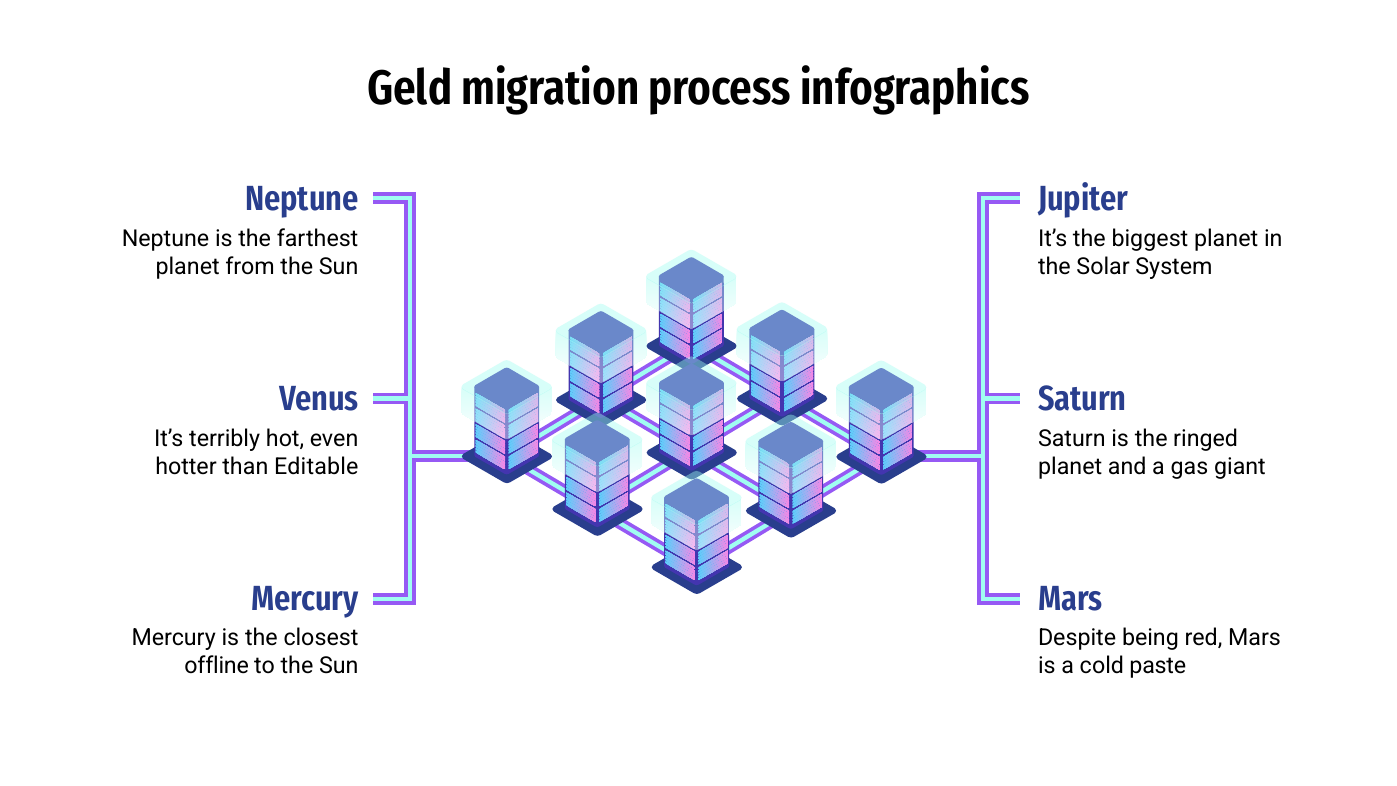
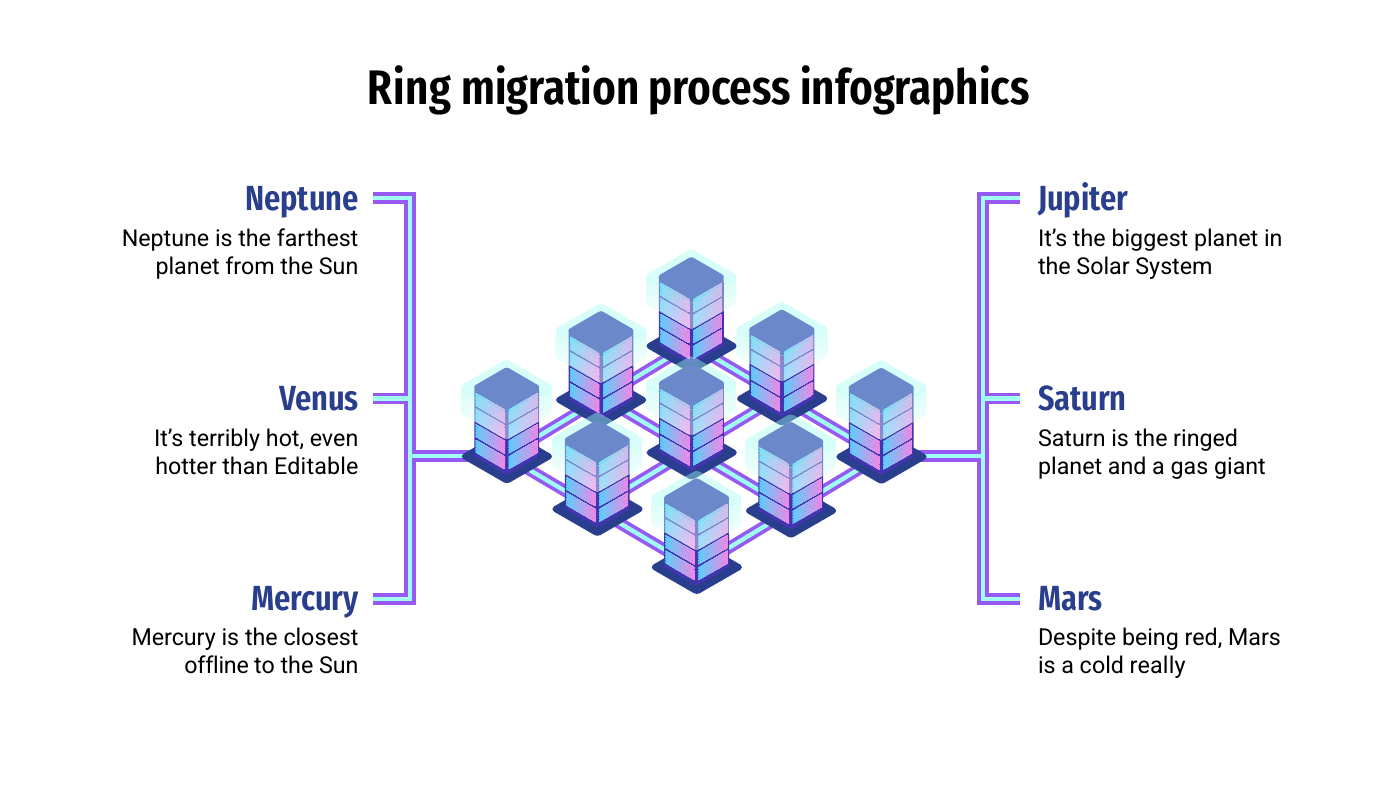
Geld: Geld -> Ring (410, 88)
paste: paste -> really (1158, 666)
